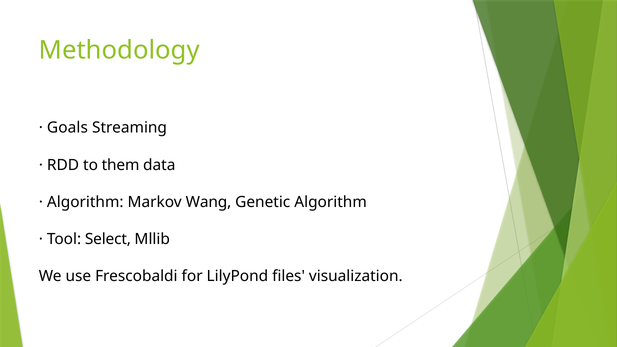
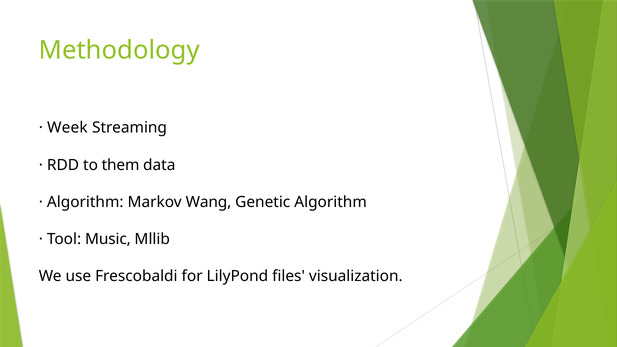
Goals: Goals -> Week (67, 128)
Select: Select -> Music (108, 239)
